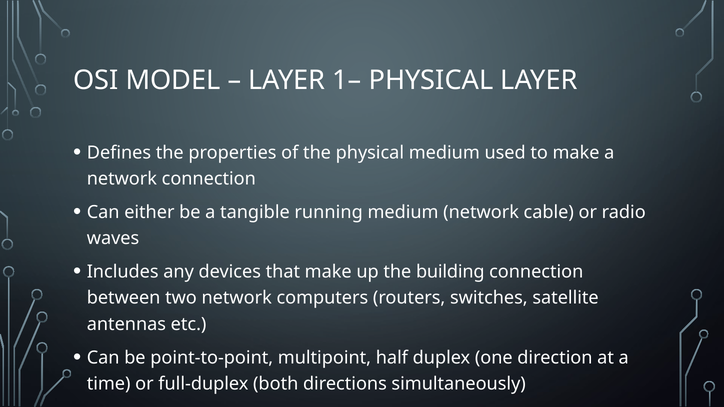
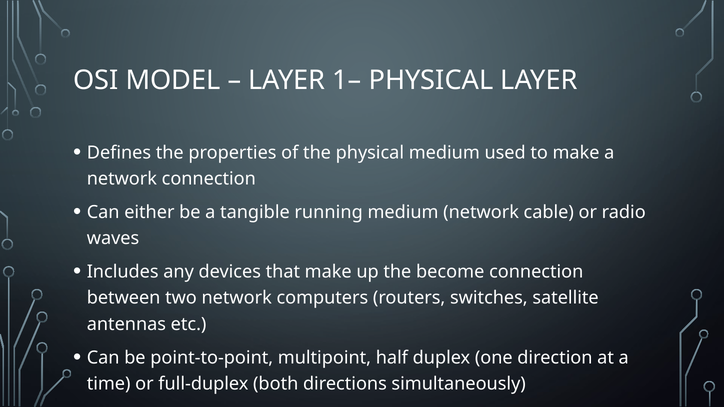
building: building -> become (450, 272)
